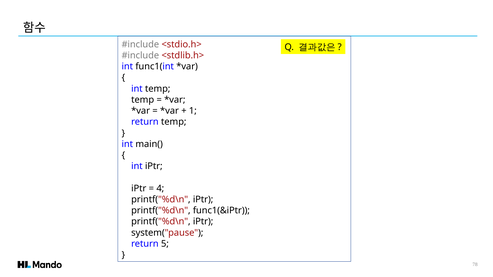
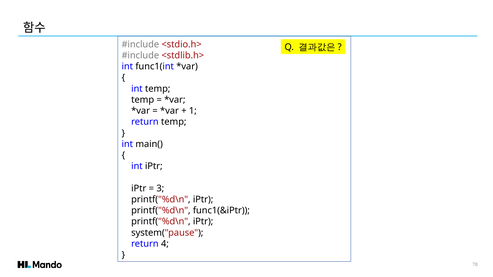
4: 4 -> 3 (160, 189)
5: 5 -> 4 (165, 244)
